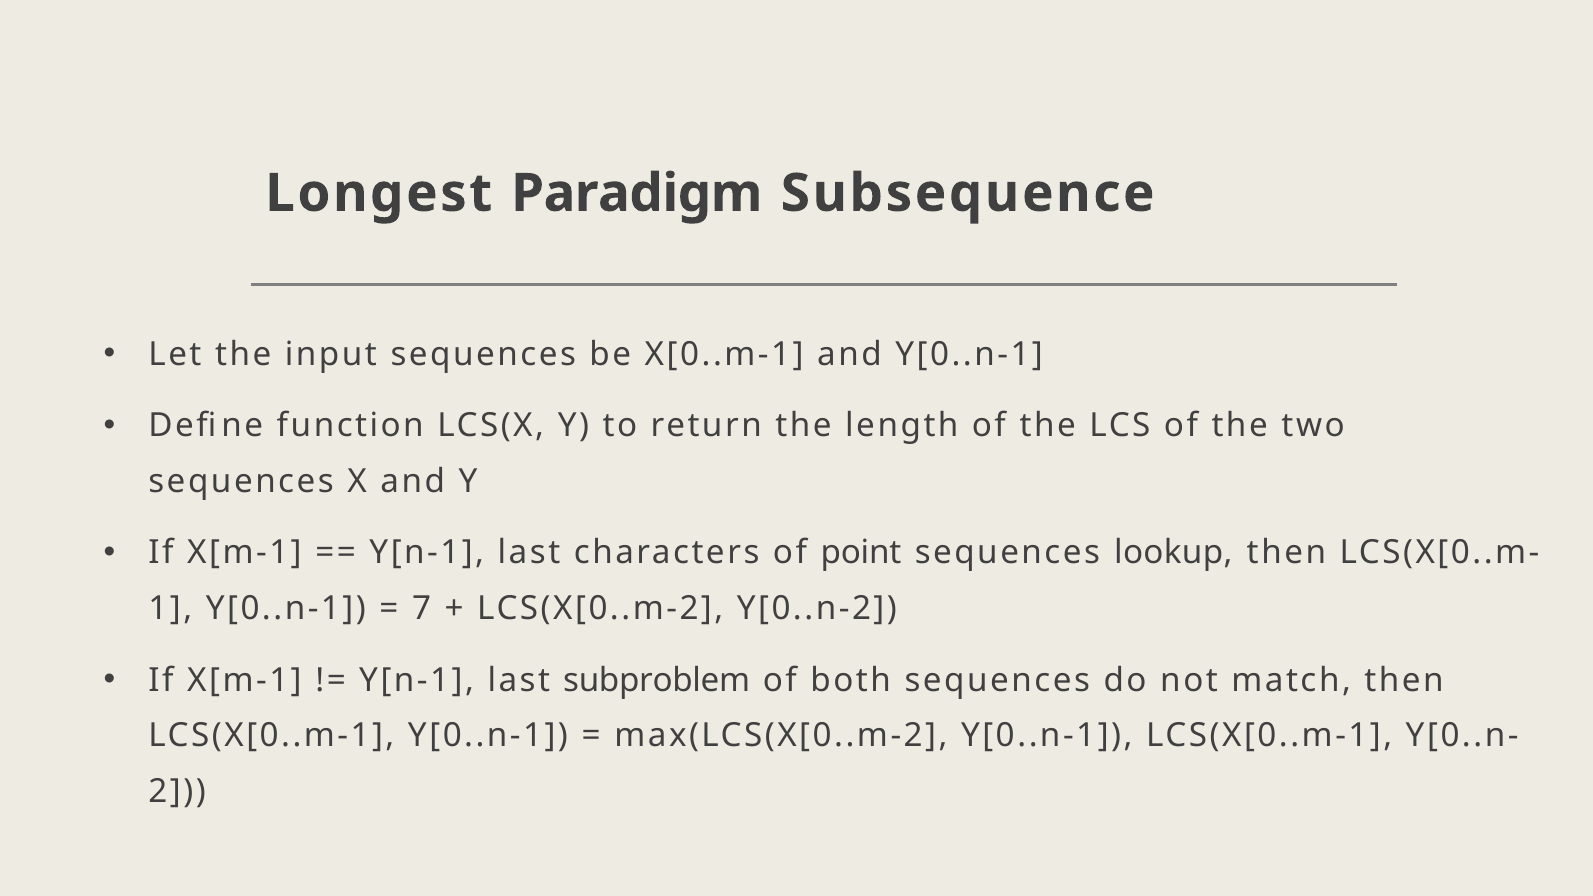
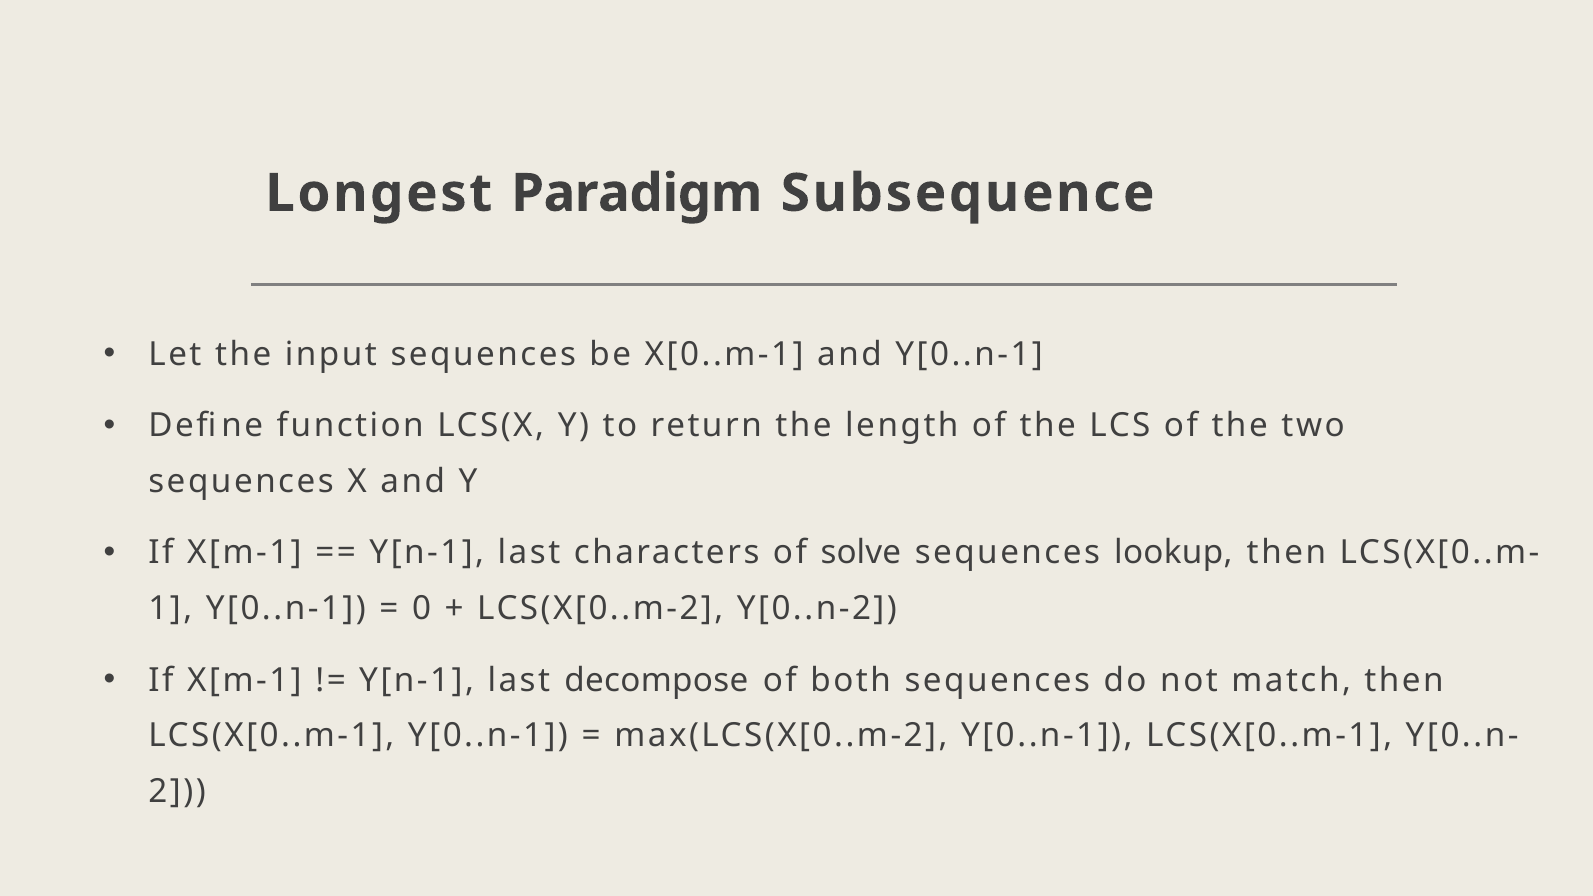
point: point -> solve (861, 553)
7: 7 -> 0 (422, 609)
subproblem: subproblem -> decompose (656, 680)
